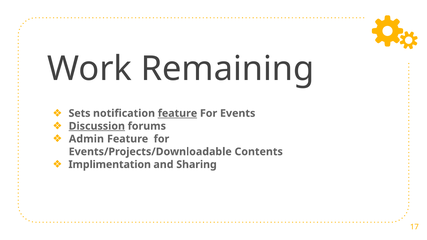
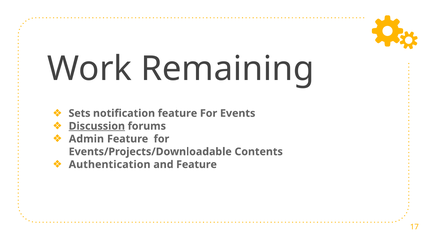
feature underline: present -> none (177, 113)
Implimentation: Implimentation -> Authentication (110, 165)
and Sharing: Sharing -> Feature (197, 165)
